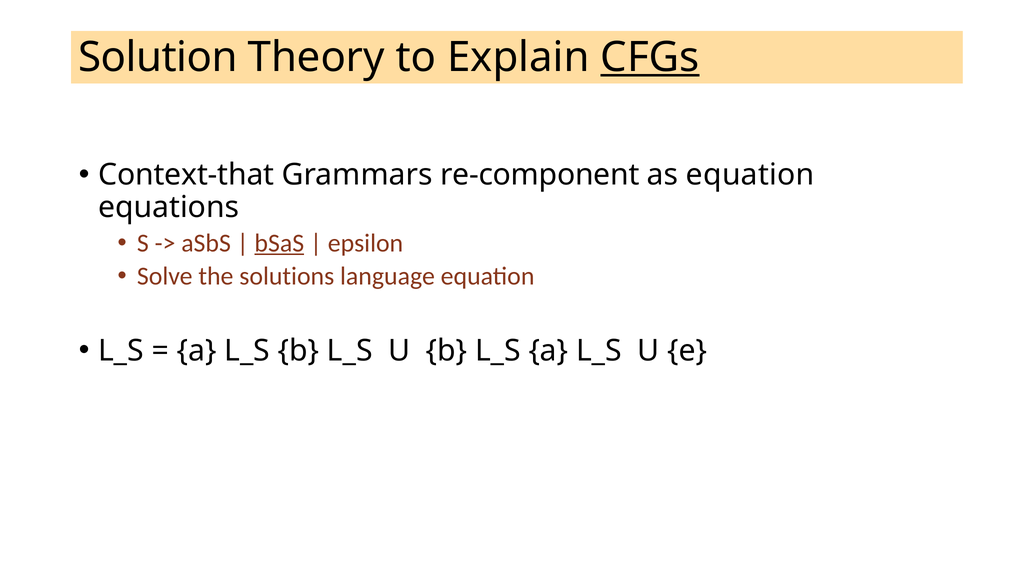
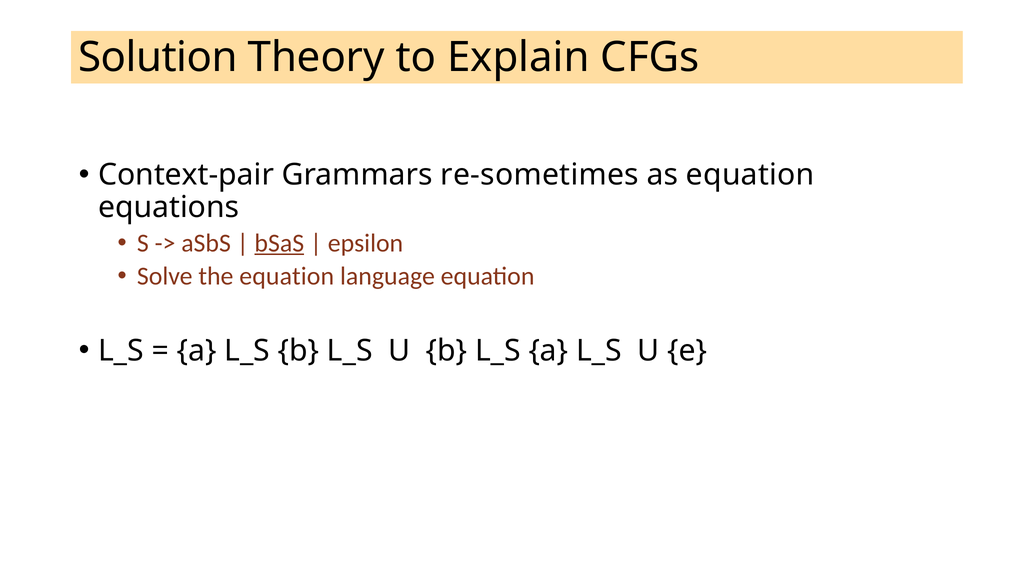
CFGs underline: present -> none (650, 57)
Context-that: Context-that -> Context-pair (186, 175)
re-component: re-component -> re-sometimes (540, 175)
the solutions: solutions -> equation (287, 276)
